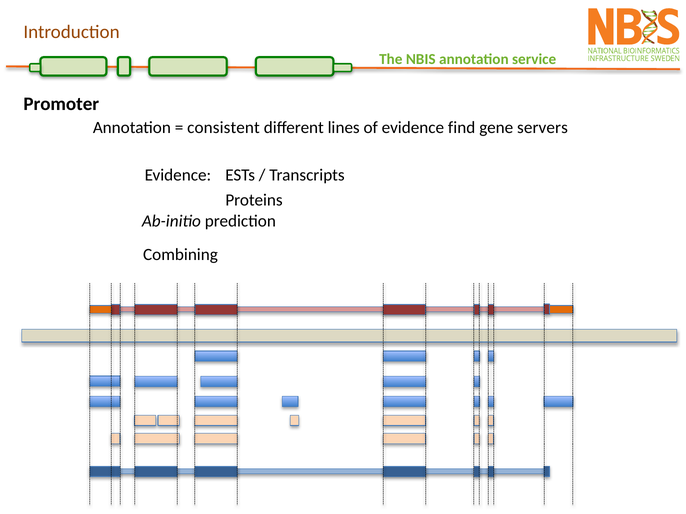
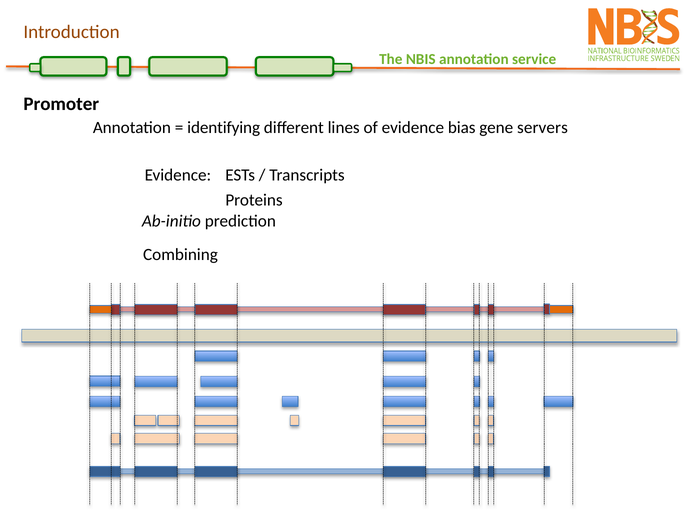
consistent: consistent -> identifying (224, 128)
find: find -> bias (462, 128)
